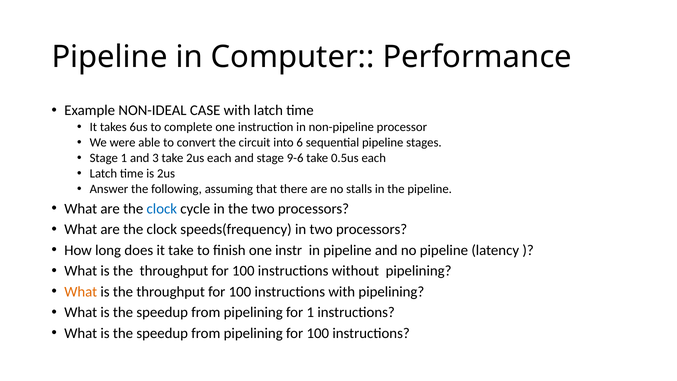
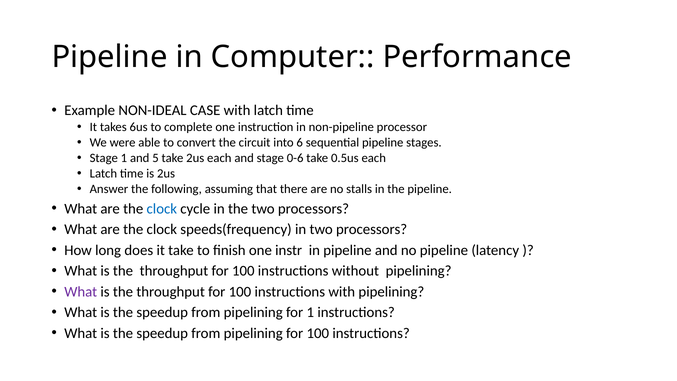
3: 3 -> 5 (155, 158)
9-6: 9-6 -> 0-6 (295, 158)
What colour: orange -> purple (81, 292)
